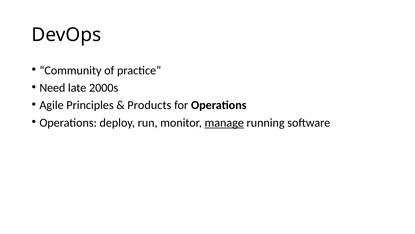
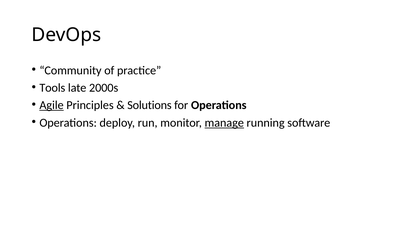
Need: Need -> Tools (52, 88)
Agile underline: none -> present (52, 105)
Products: Products -> Solutions (149, 105)
